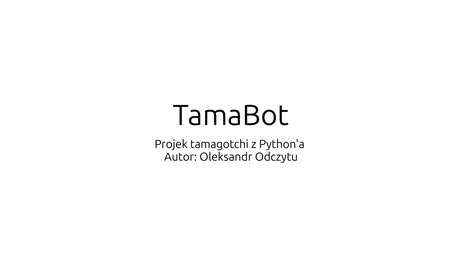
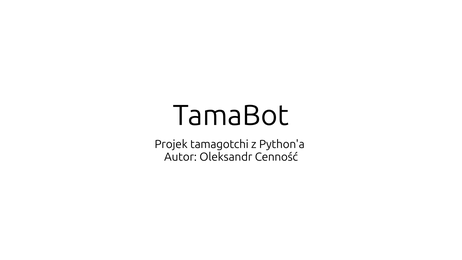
Odczytu: Odczytu -> Cenność (276, 157)
